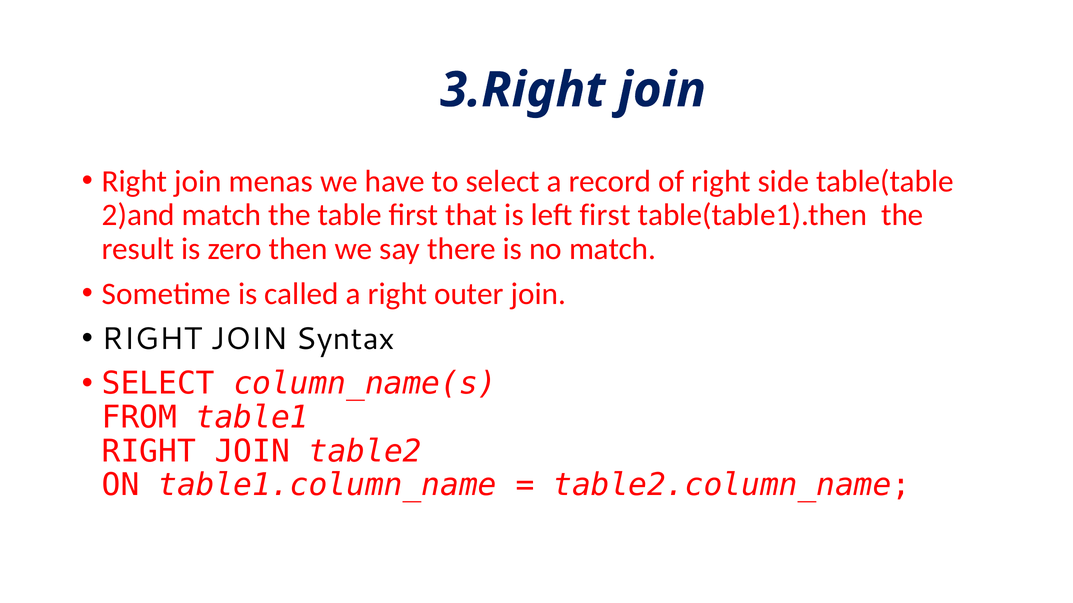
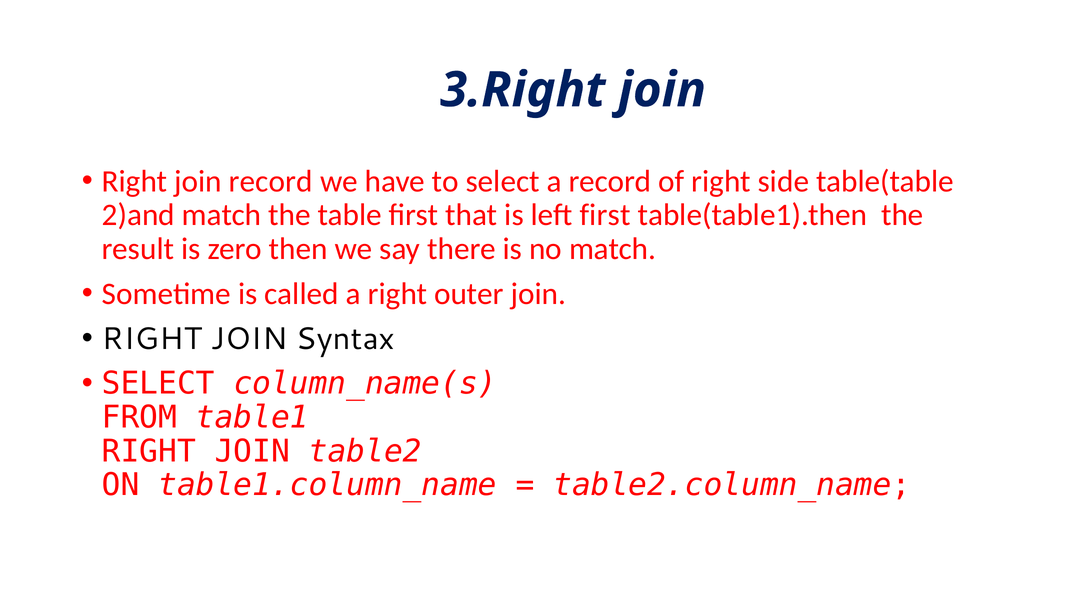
join menas: menas -> record (271, 181)
